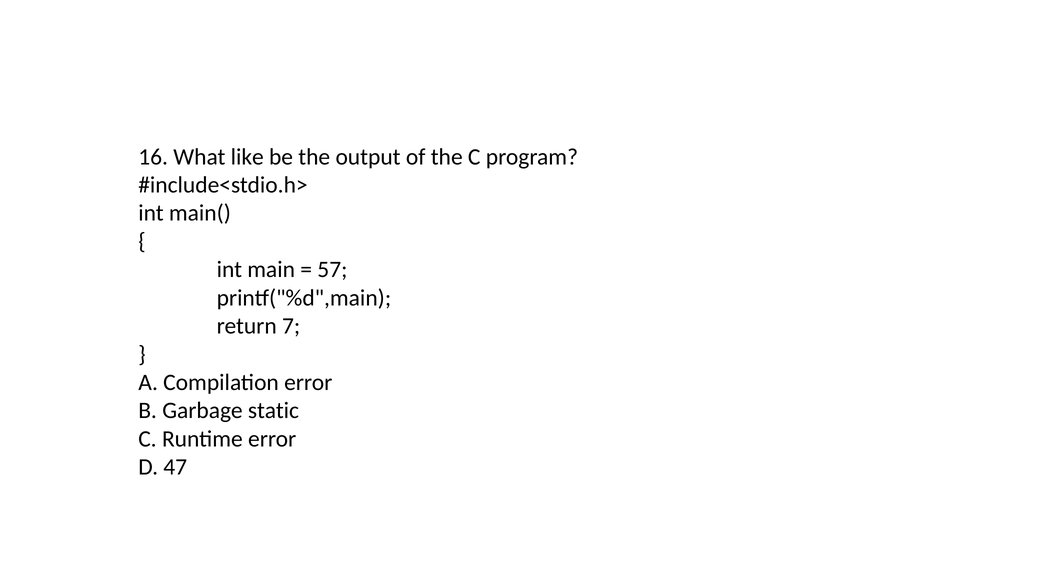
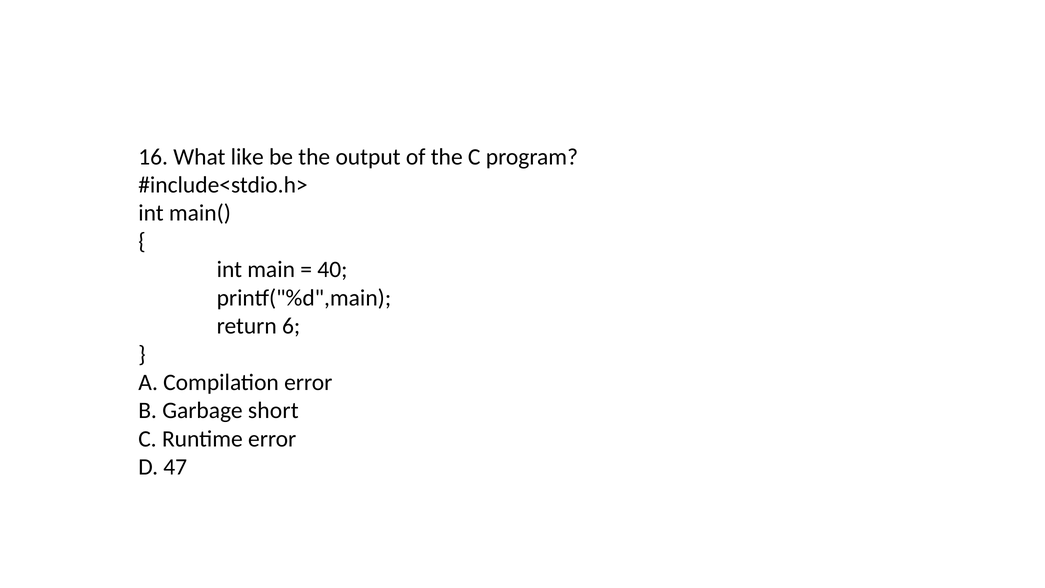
57: 57 -> 40 (332, 270)
7: 7 -> 6 (291, 326)
static: static -> short (273, 411)
